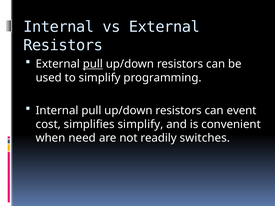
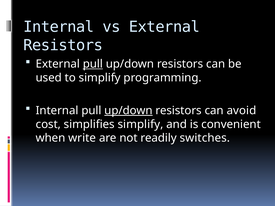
up/down underline: none -> present (128, 111)
event: event -> avoid (241, 111)
need: need -> write (82, 138)
